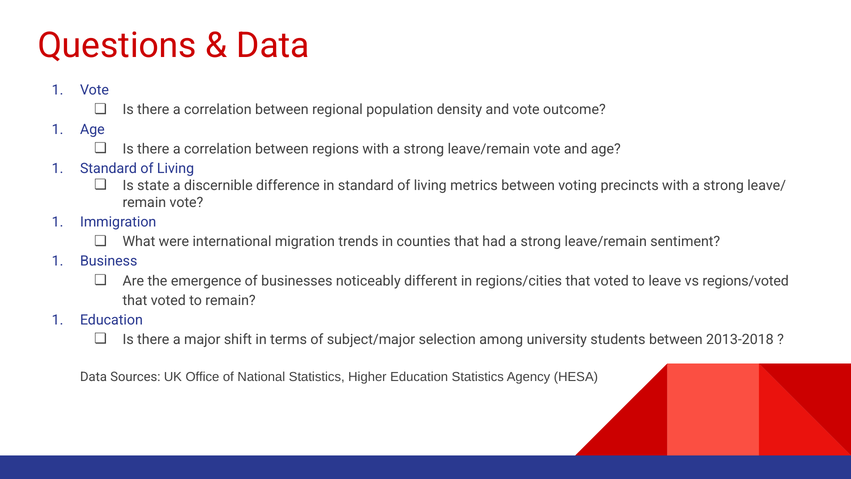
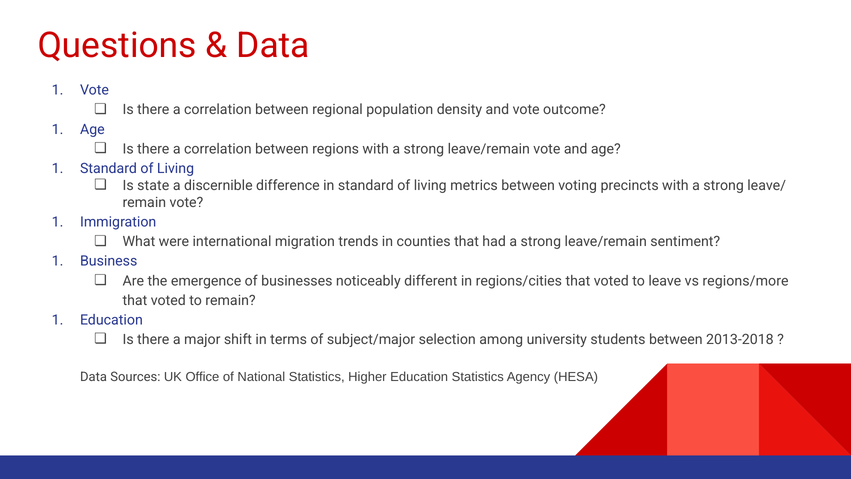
regions/voted: regions/voted -> regions/more (746, 281)
